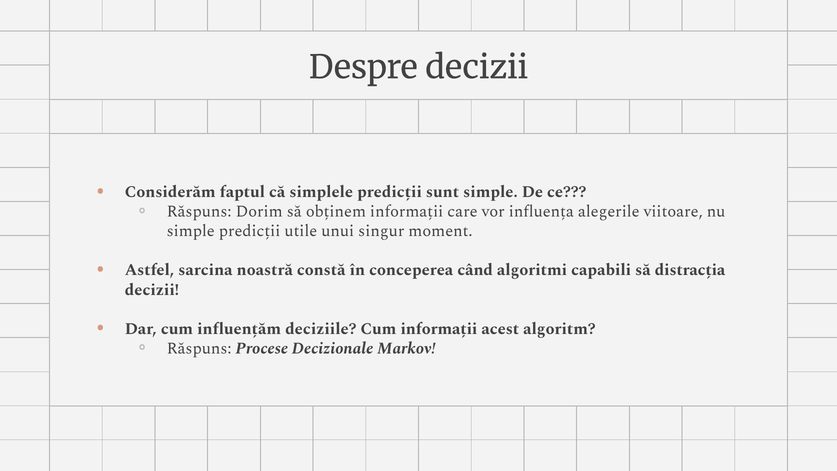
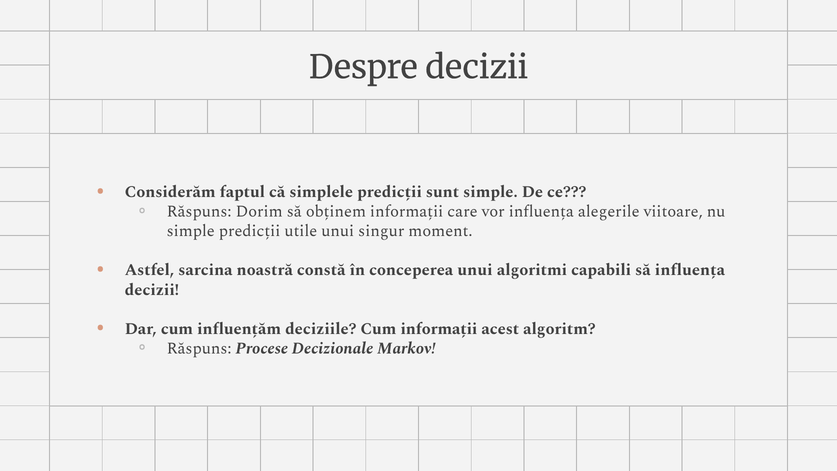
conceperea când: când -> unui (475, 270)
să distracția: distracția -> influența (690, 270)
